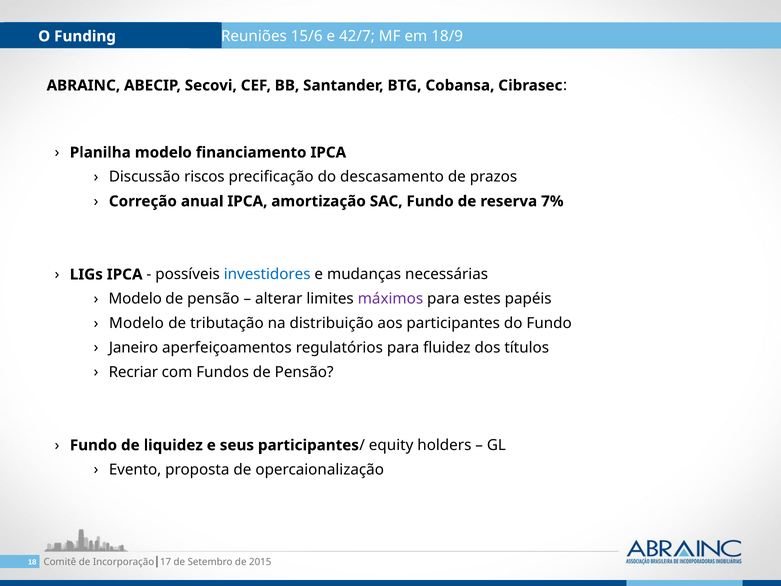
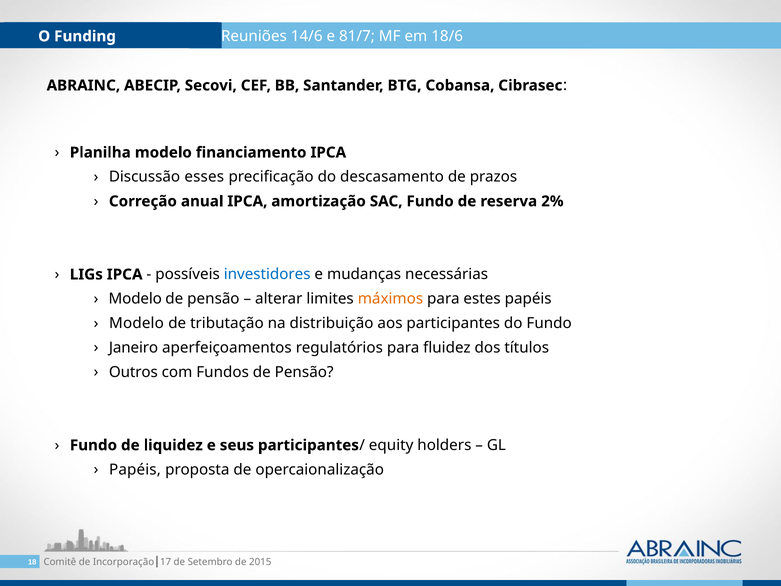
15/6: 15/6 -> 14/6 (307, 36)
42/7: 42/7 -> 81/7 (357, 36)
18/9: 18/9 -> 18/6 (447, 36)
riscos: riscos -> esses (204, 177)
7%: 7% -> 2% (552, 201)
máximos colour: purple -> orange (390, 299)
Recriar: Recriar -> Outros (133, 372)
Evento: Evento -> Papéis (135, 469)
